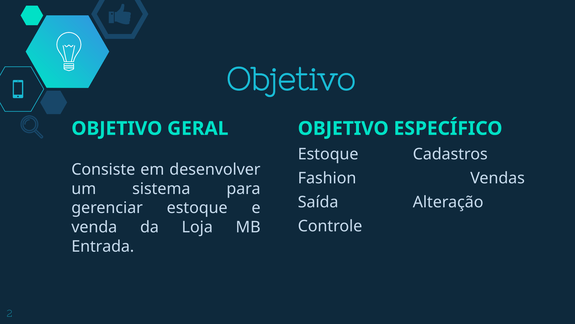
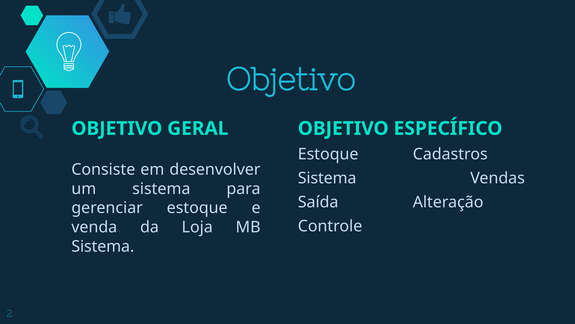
Fashion: Fashion -> Sistema (327, 178)
Entrada: Entrada -> Sistema (103, 246)
